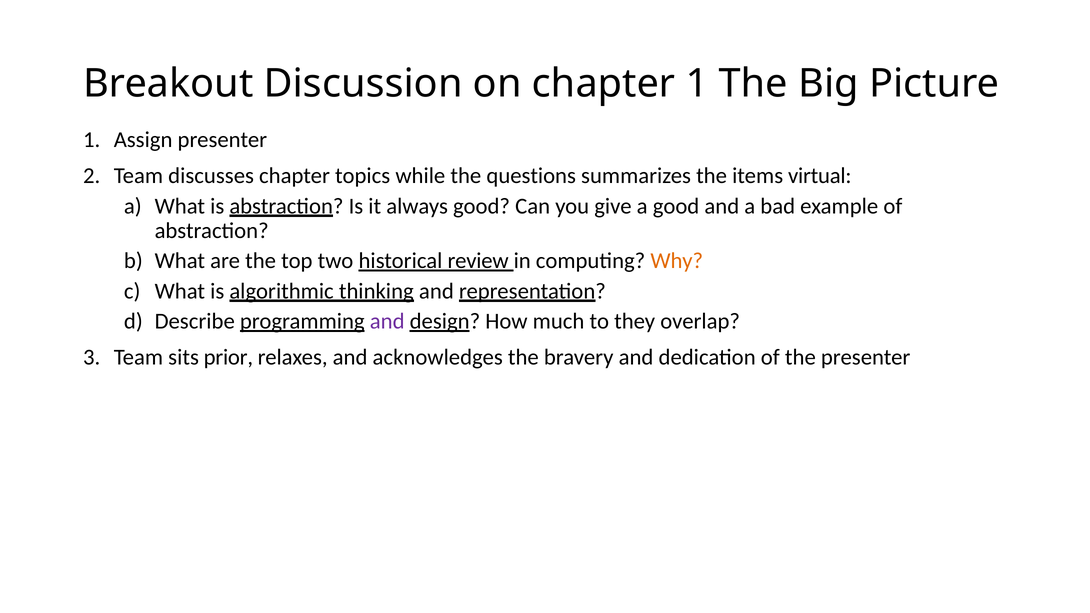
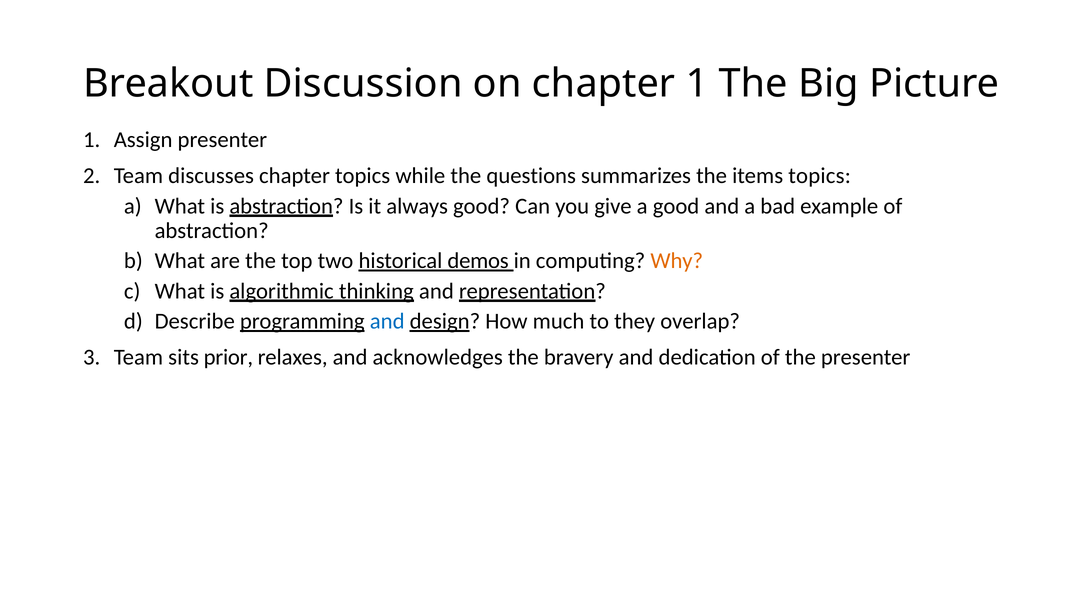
items virtual: virtual -> topics (820, 176)
review: review -> demos (478, 261)
and colour: purple -> blue (387, 321)
